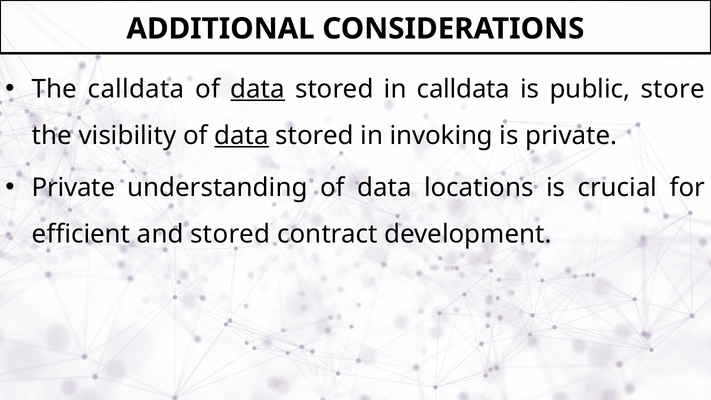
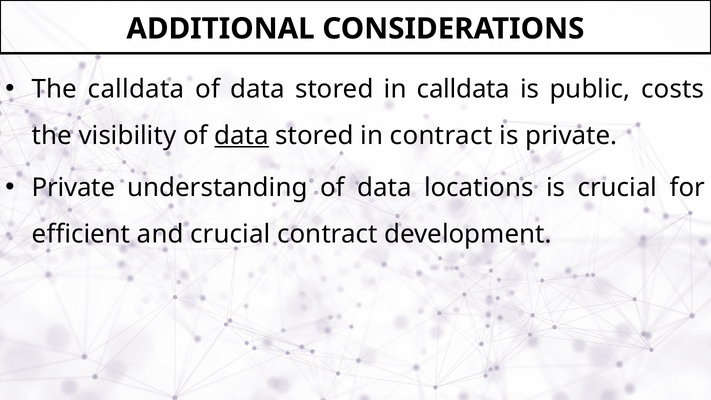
data underline: present -> none (258, 89)
store: store -> costs (673, 89)
in invoking: invoking -> contract (441, 136)
and stored: stored -> crucial (230, 234)
